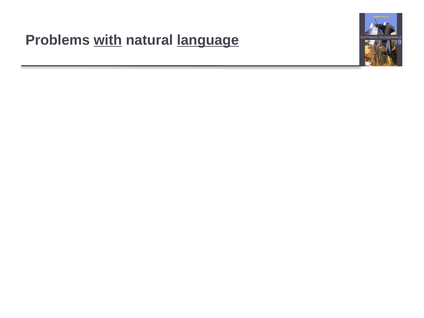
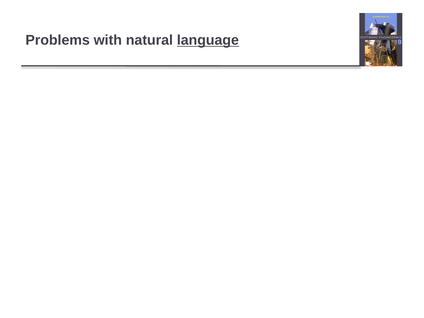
with underline: present -> none (108, 40)
